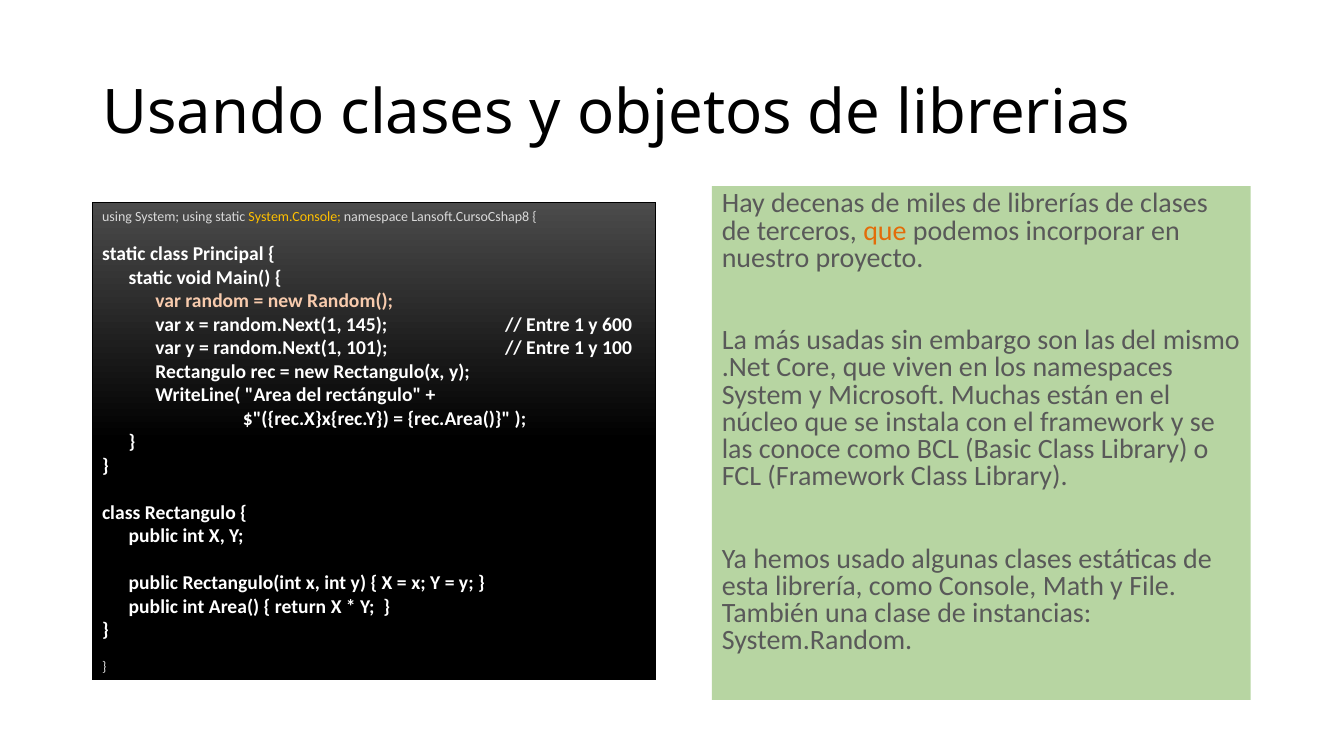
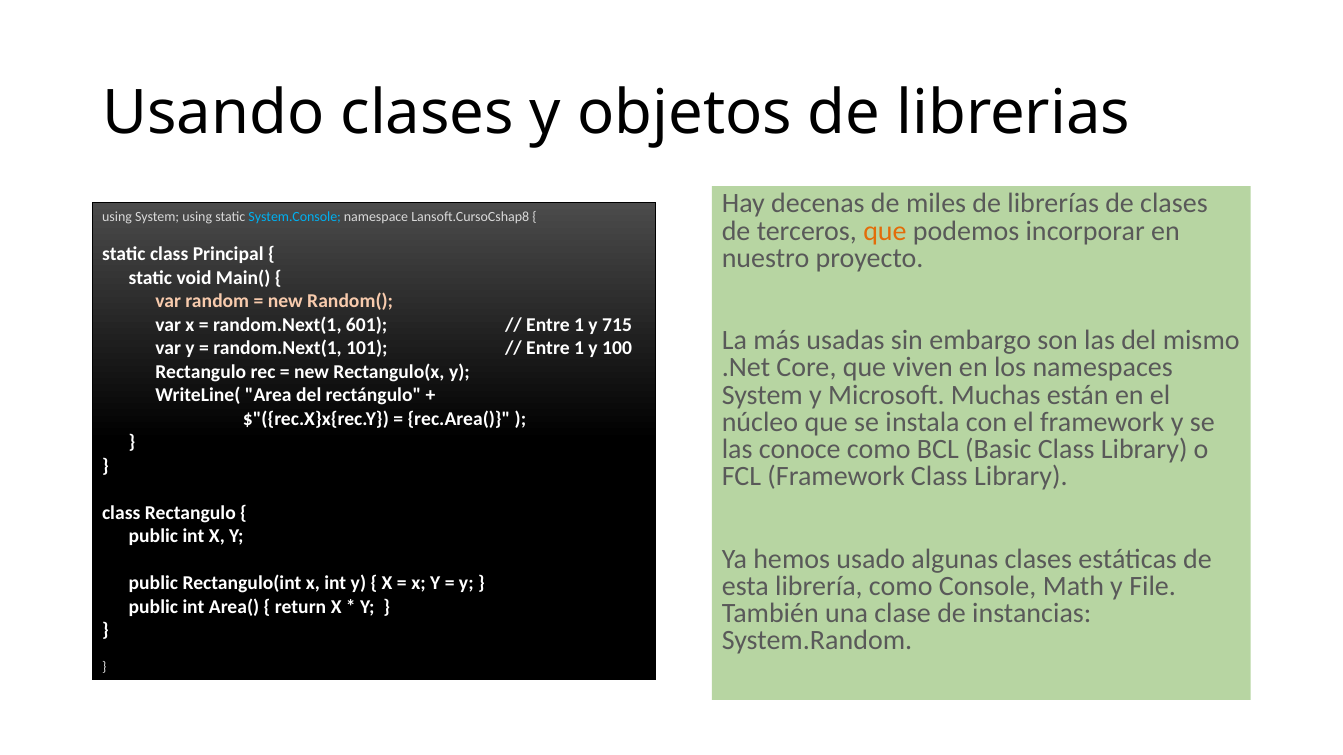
System.Console colour: yellow -> light blue (295, 217)
145: 145 -> 601 (367, 325)
600: 600 -> 715 (617, 325)
